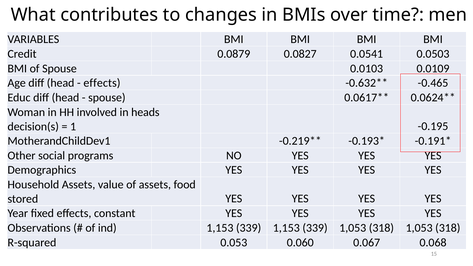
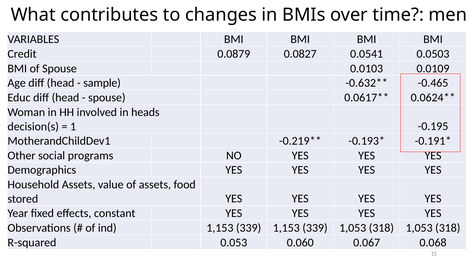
effects: effects -> sample (102, 83)
